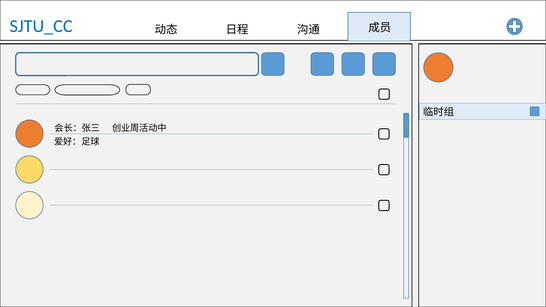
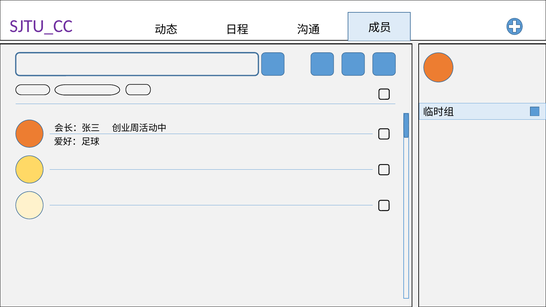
SJTU_CC colour: blue -> purple (41, 26)
